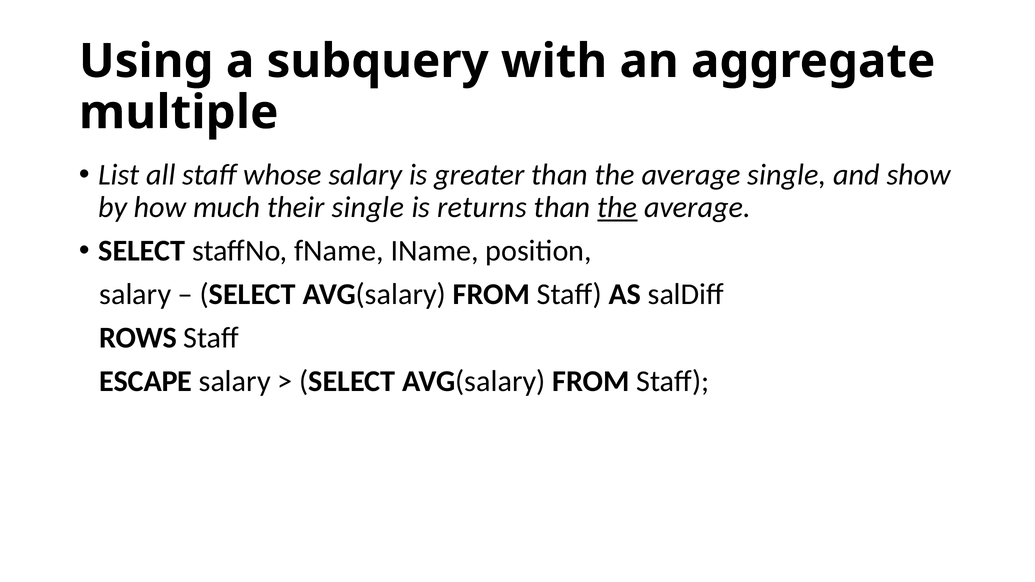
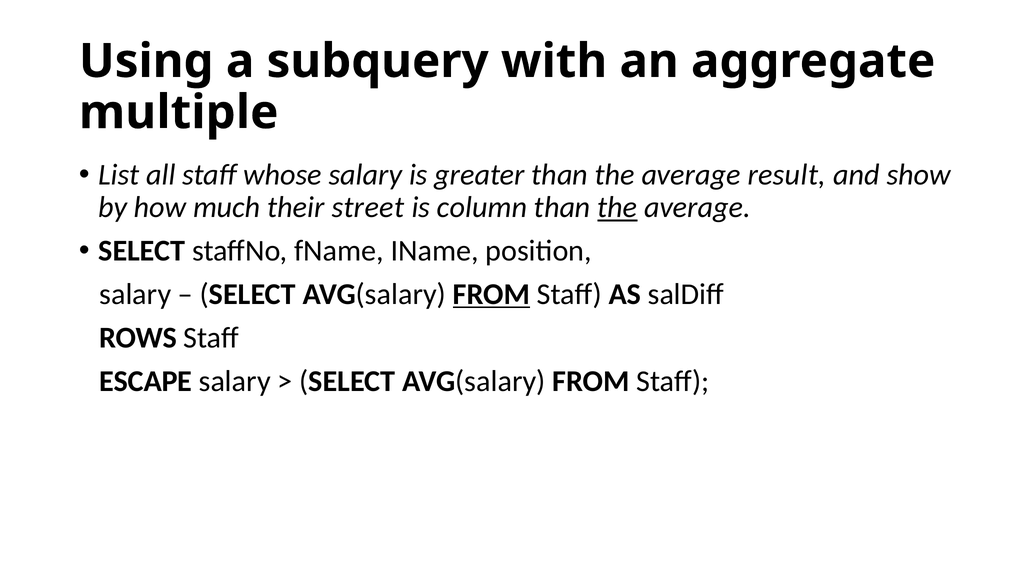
average single: single -> result (787, 175)
their single: single -> street (368, 208)
returns: returns -> column (482, 208)
FROM underline: none -> present (491, 294)
